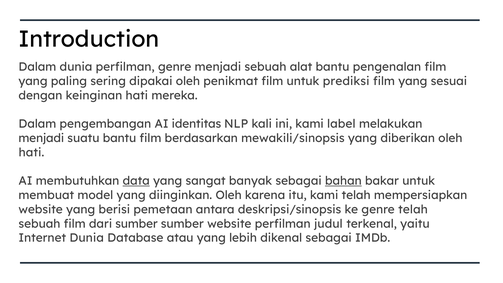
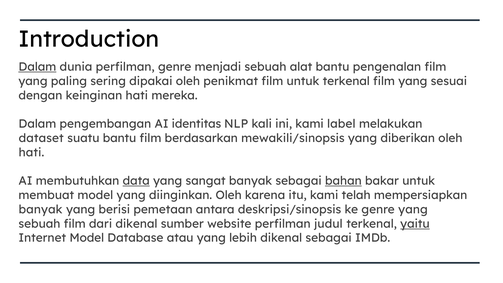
Dalam underline: none -> present (37, 67)
untuk prediksi: prediksi -> terkenal (346, 81)
menjadi: menjadi -> dataset (41, 138)
website: website -> banyak (41, 209)
genre telah: telah -> yang (413, 209)
dari sumber: sumber -> dikenal (136, 224)
yaitu underline: none -> present (415, 224)
Internet Dunia: Dunia -> Model (87, 238)
